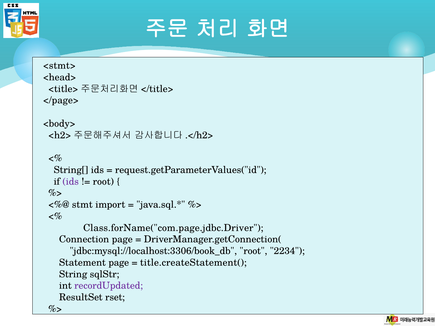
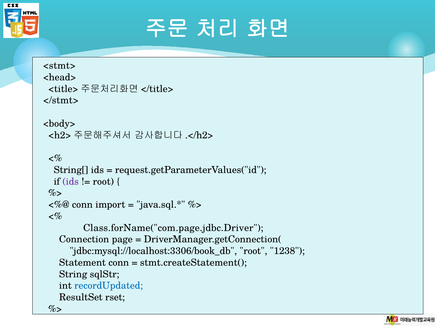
</page>: </page> -> </stmt> (61, 101)
stmt: stmt -> conn (82, 205)
2234: 2234 -> 1238 (287, 251)
Statement page: page -> conn (119, 263)
title.createStatement(: title.createStatement( -> stmt.createStatement( (193, 263)
recordUpdated colour: purple -> blue (109, 286)
